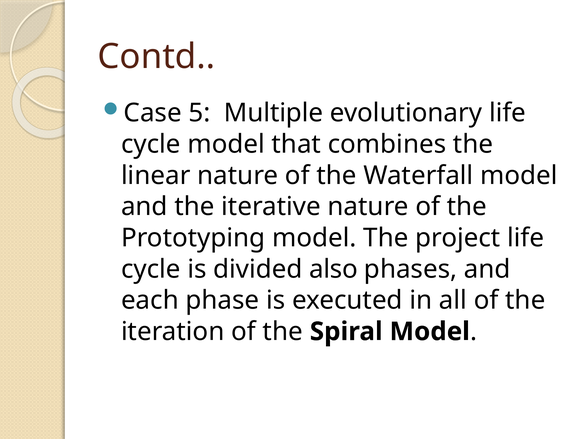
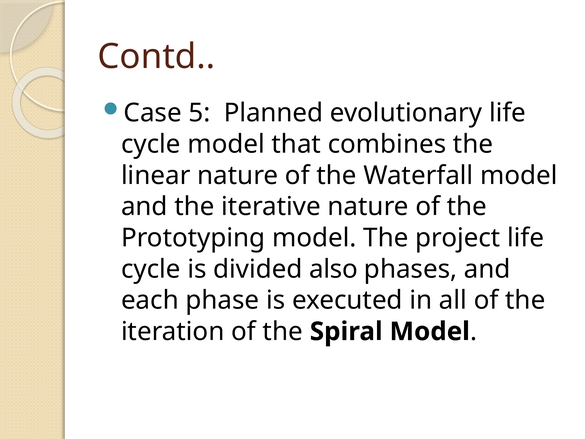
Multiple: Multiple -> Planned (274, 113)
